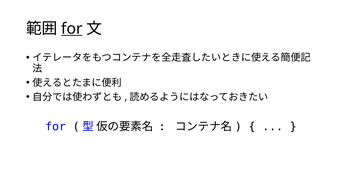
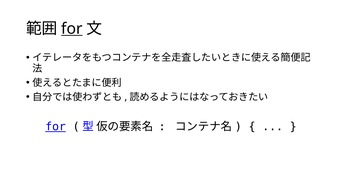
for underline: none -> present (56, 127)
